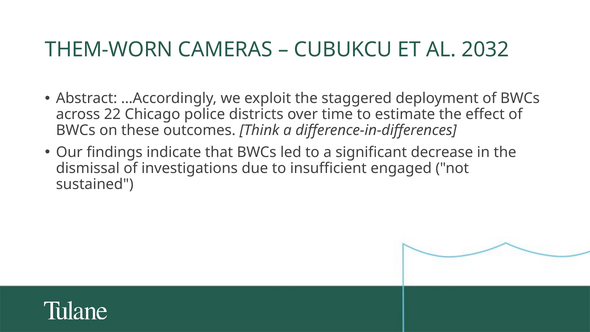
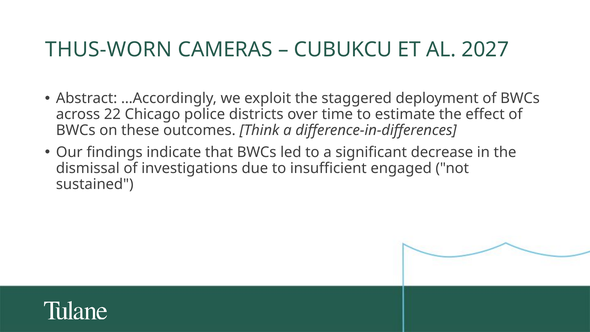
THEM-WORN: THEM-WORN -> THUS-WORN (109, 50)
2032: 2032 -> 2027 (485, 50)
